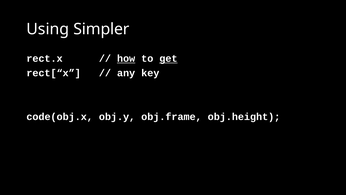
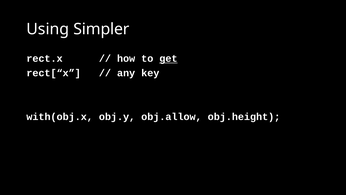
how underline: present -> none (126, 58)
code(obj.x: code(obj.x -> with(obj.x (60, 117)
obj.frame: obj.frame -> obj.allow (171, 117)
